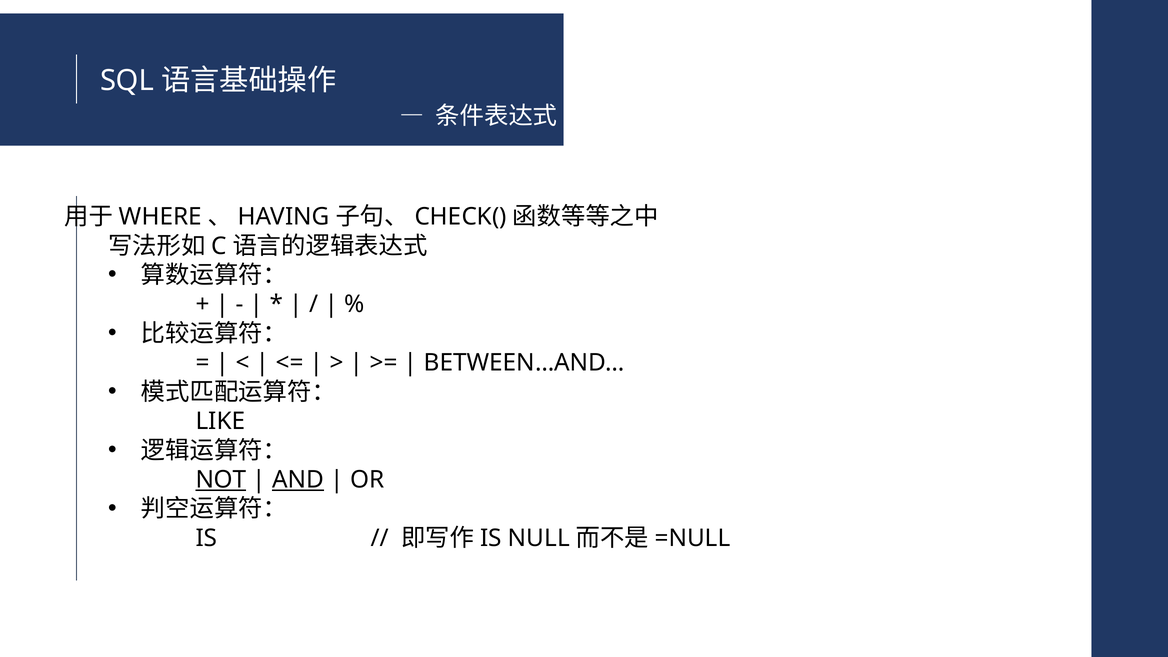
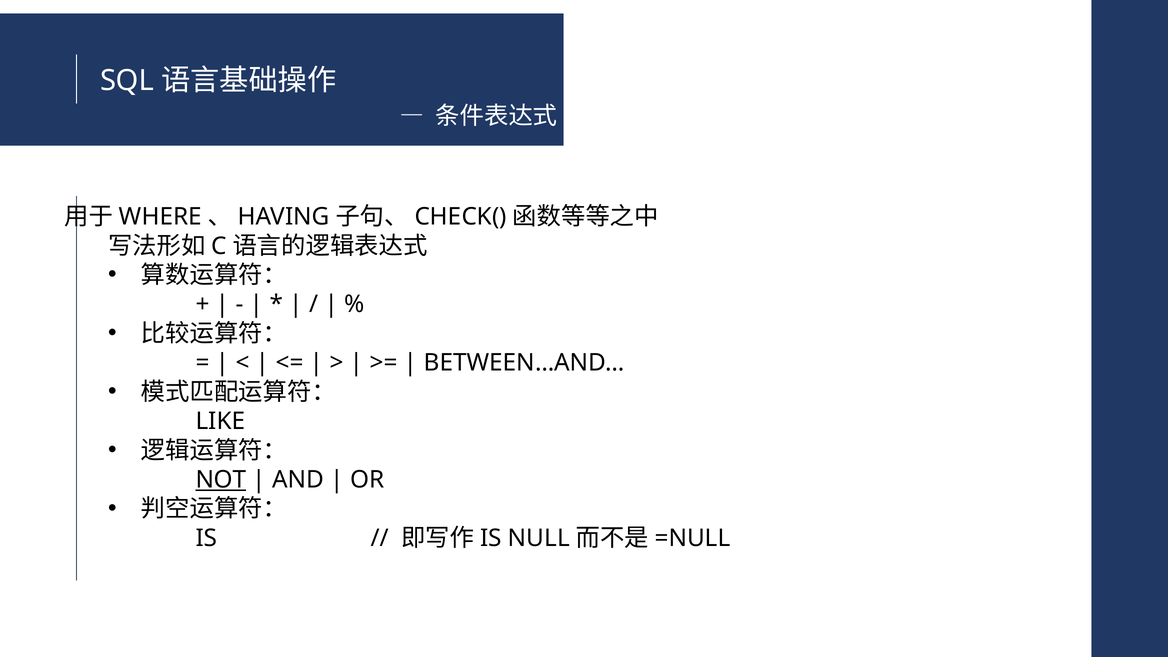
AND underline: present -> none (298, 480)
